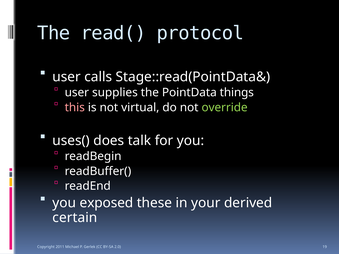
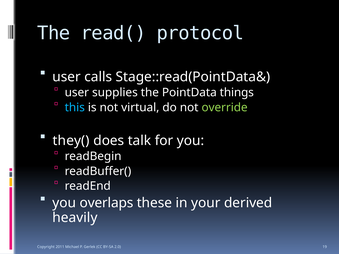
this colour: pink -> light blue (75, 108)
uses(: uses( -> they( (71, 141)
exposed: exposed -> overlaps (107, 203)
certain: certain -> heavily (75, 218)
